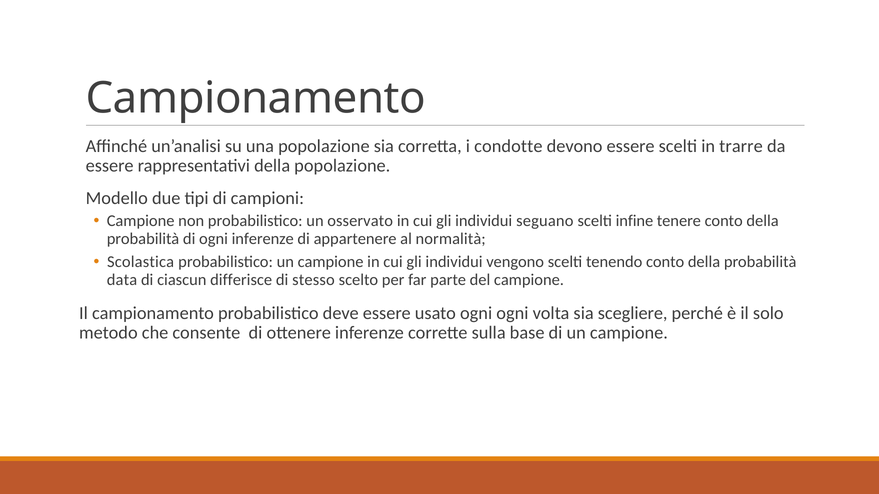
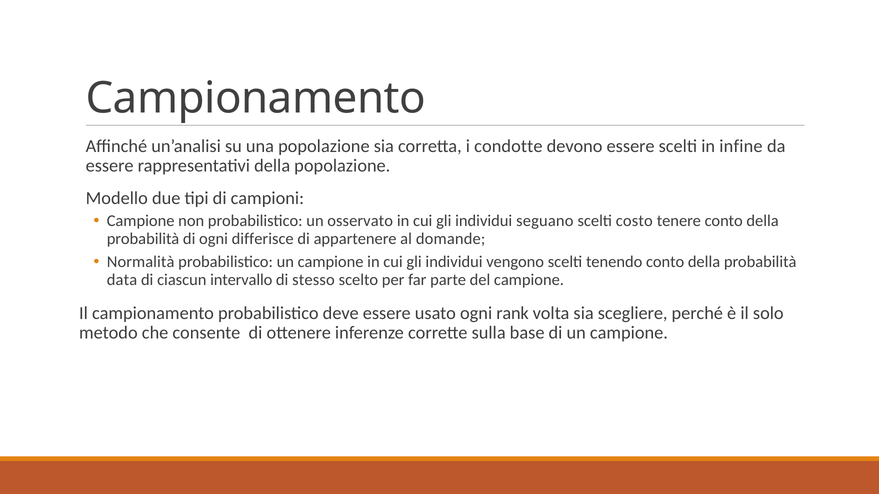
trarre: trarre -> infine (741, 146)
infine: infine -> costo (634, 221)
ogni inferenze: inferenze -> differisce (263, 239)
normalità: normalità -> domande (451, 239)
Scolastica: Scolastica -> Normalità (141, 262)
differisce: differisce -> intervallo (241, 280)
ogni ogni: ogni -> rank (513, 313)
